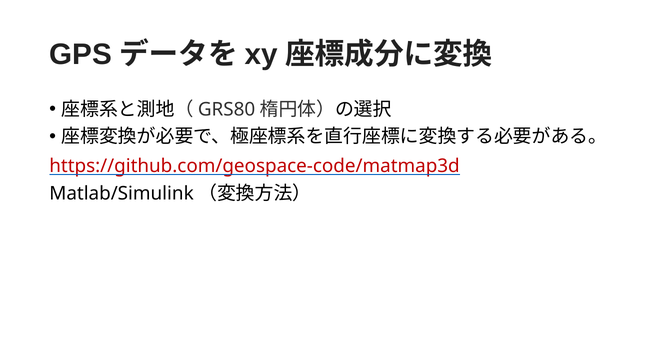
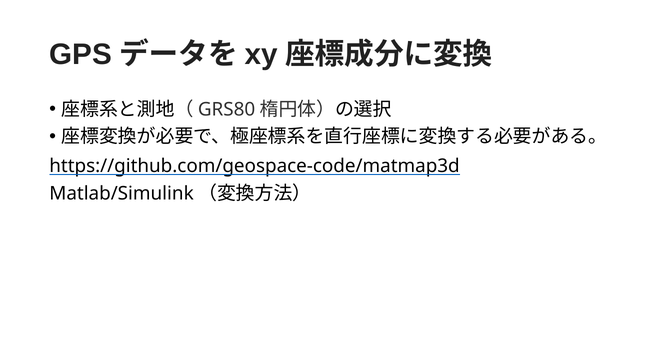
https://github.com/geospace-code/matmap3d colour: red -> black (255, 166)
